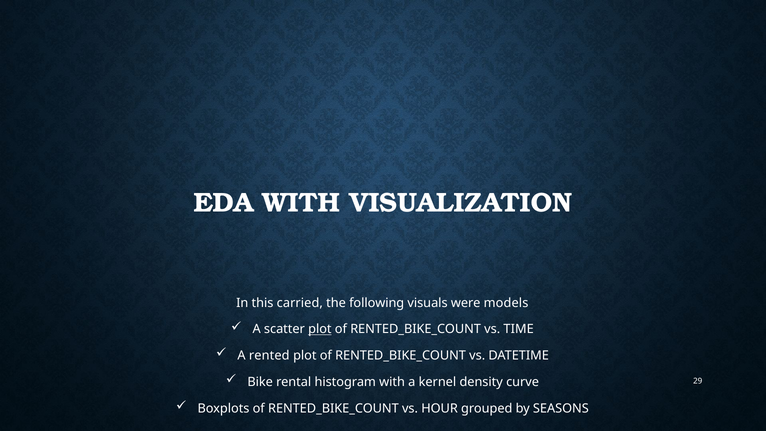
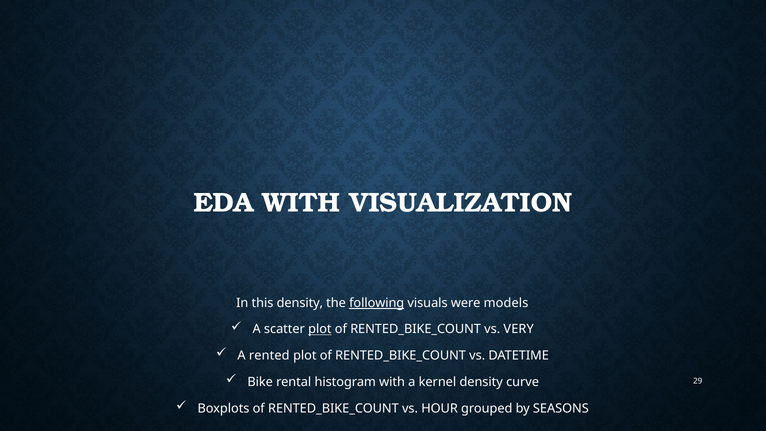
this carried: carried -> density (300, 303)
following underline: none -> present (377, 303)
TIME: TIME -> VERY (519, 329)
